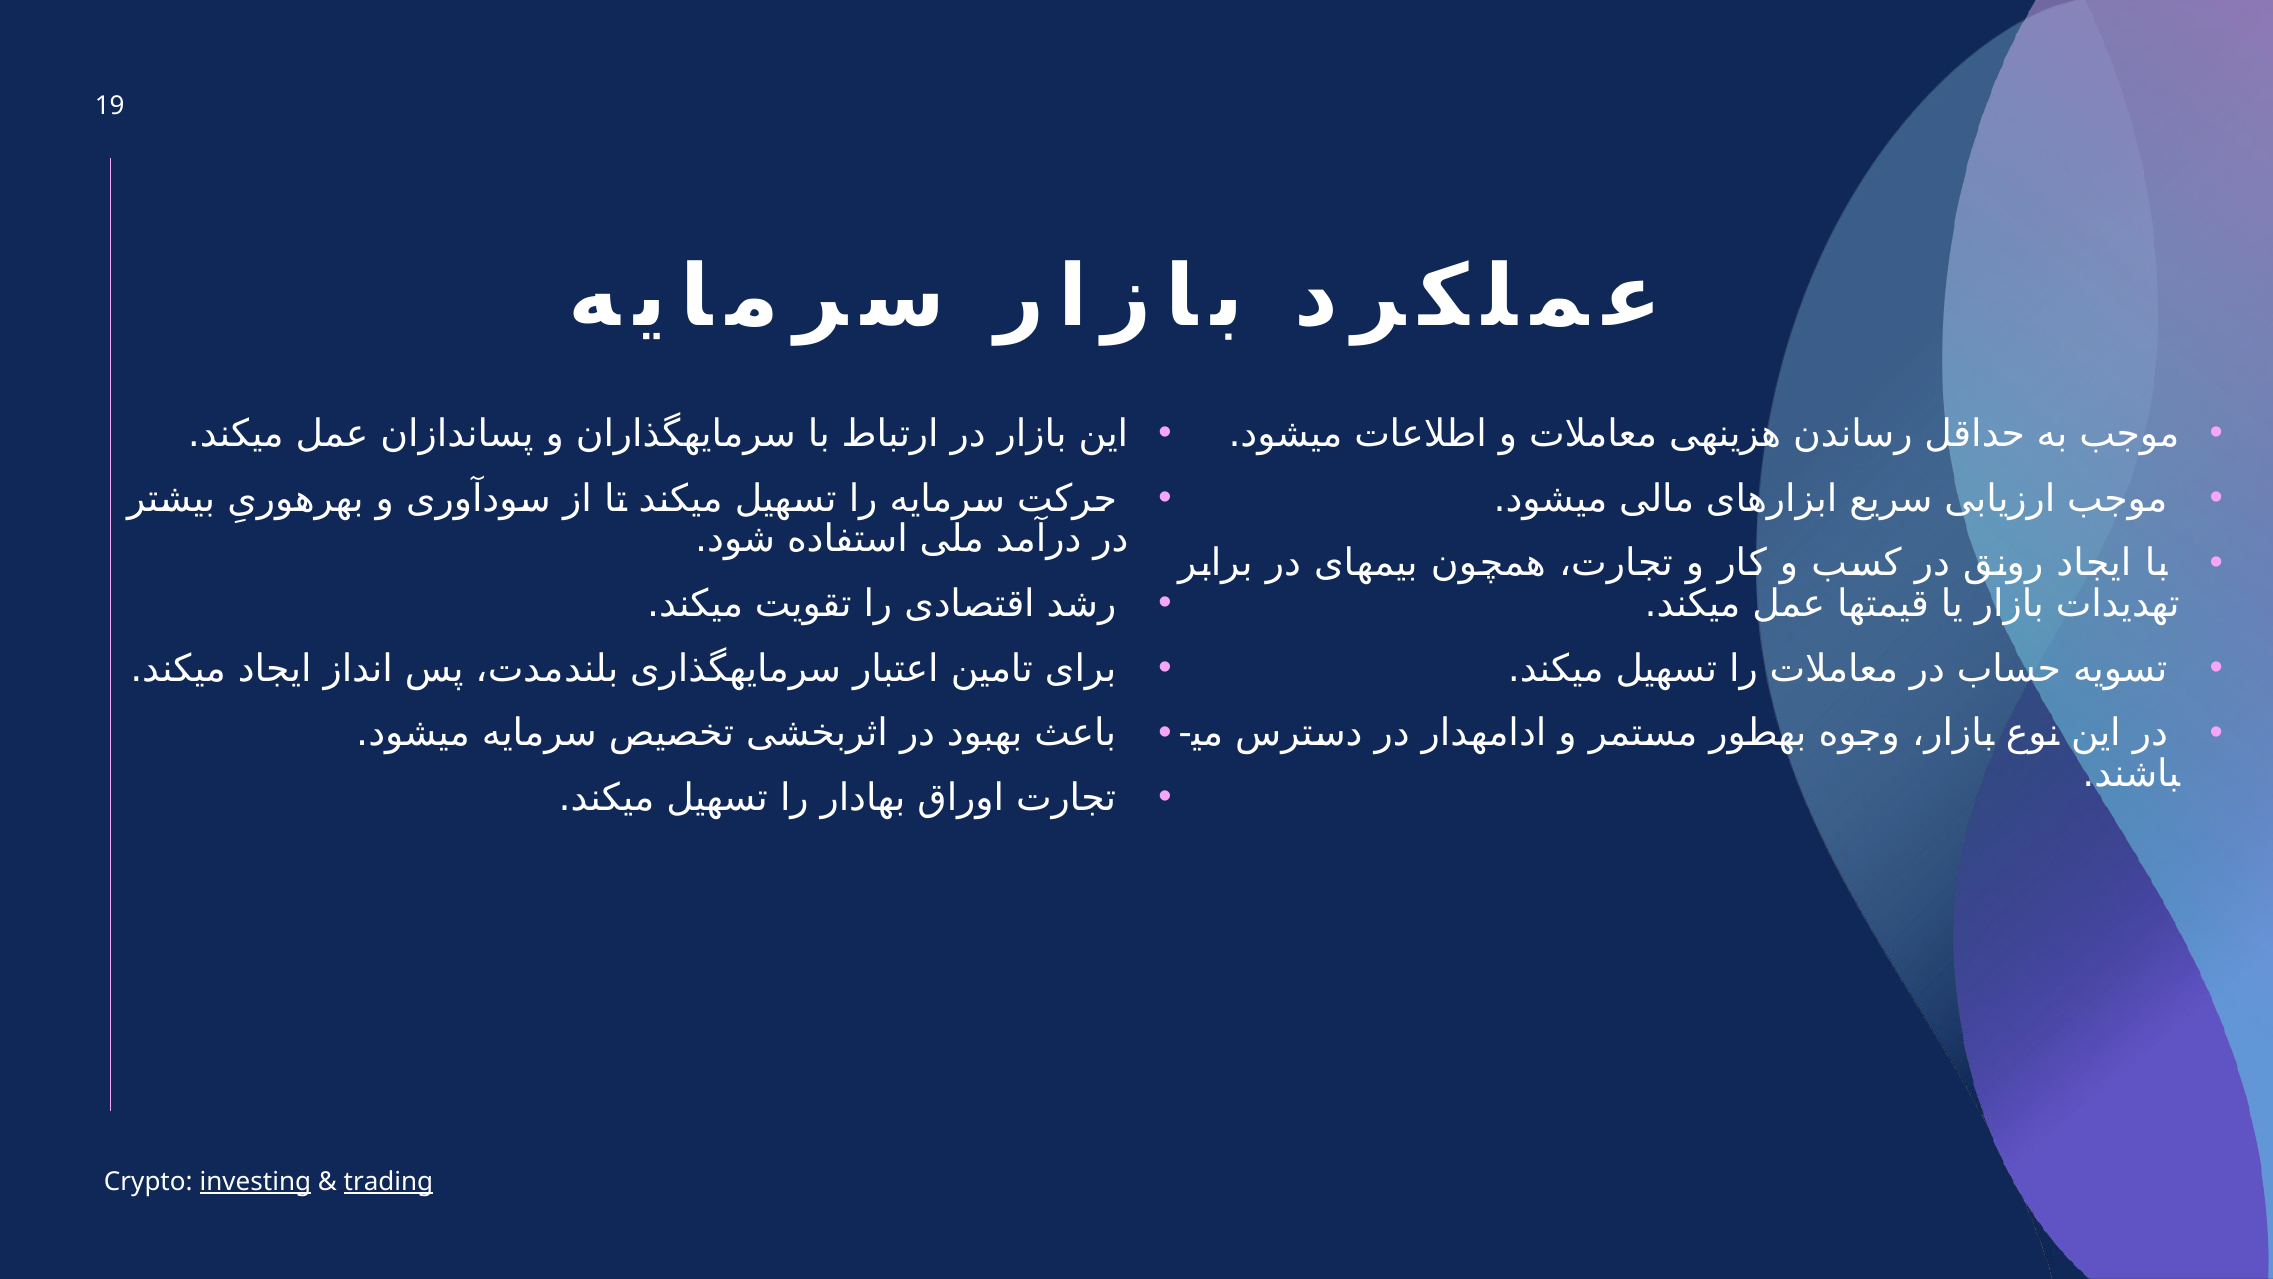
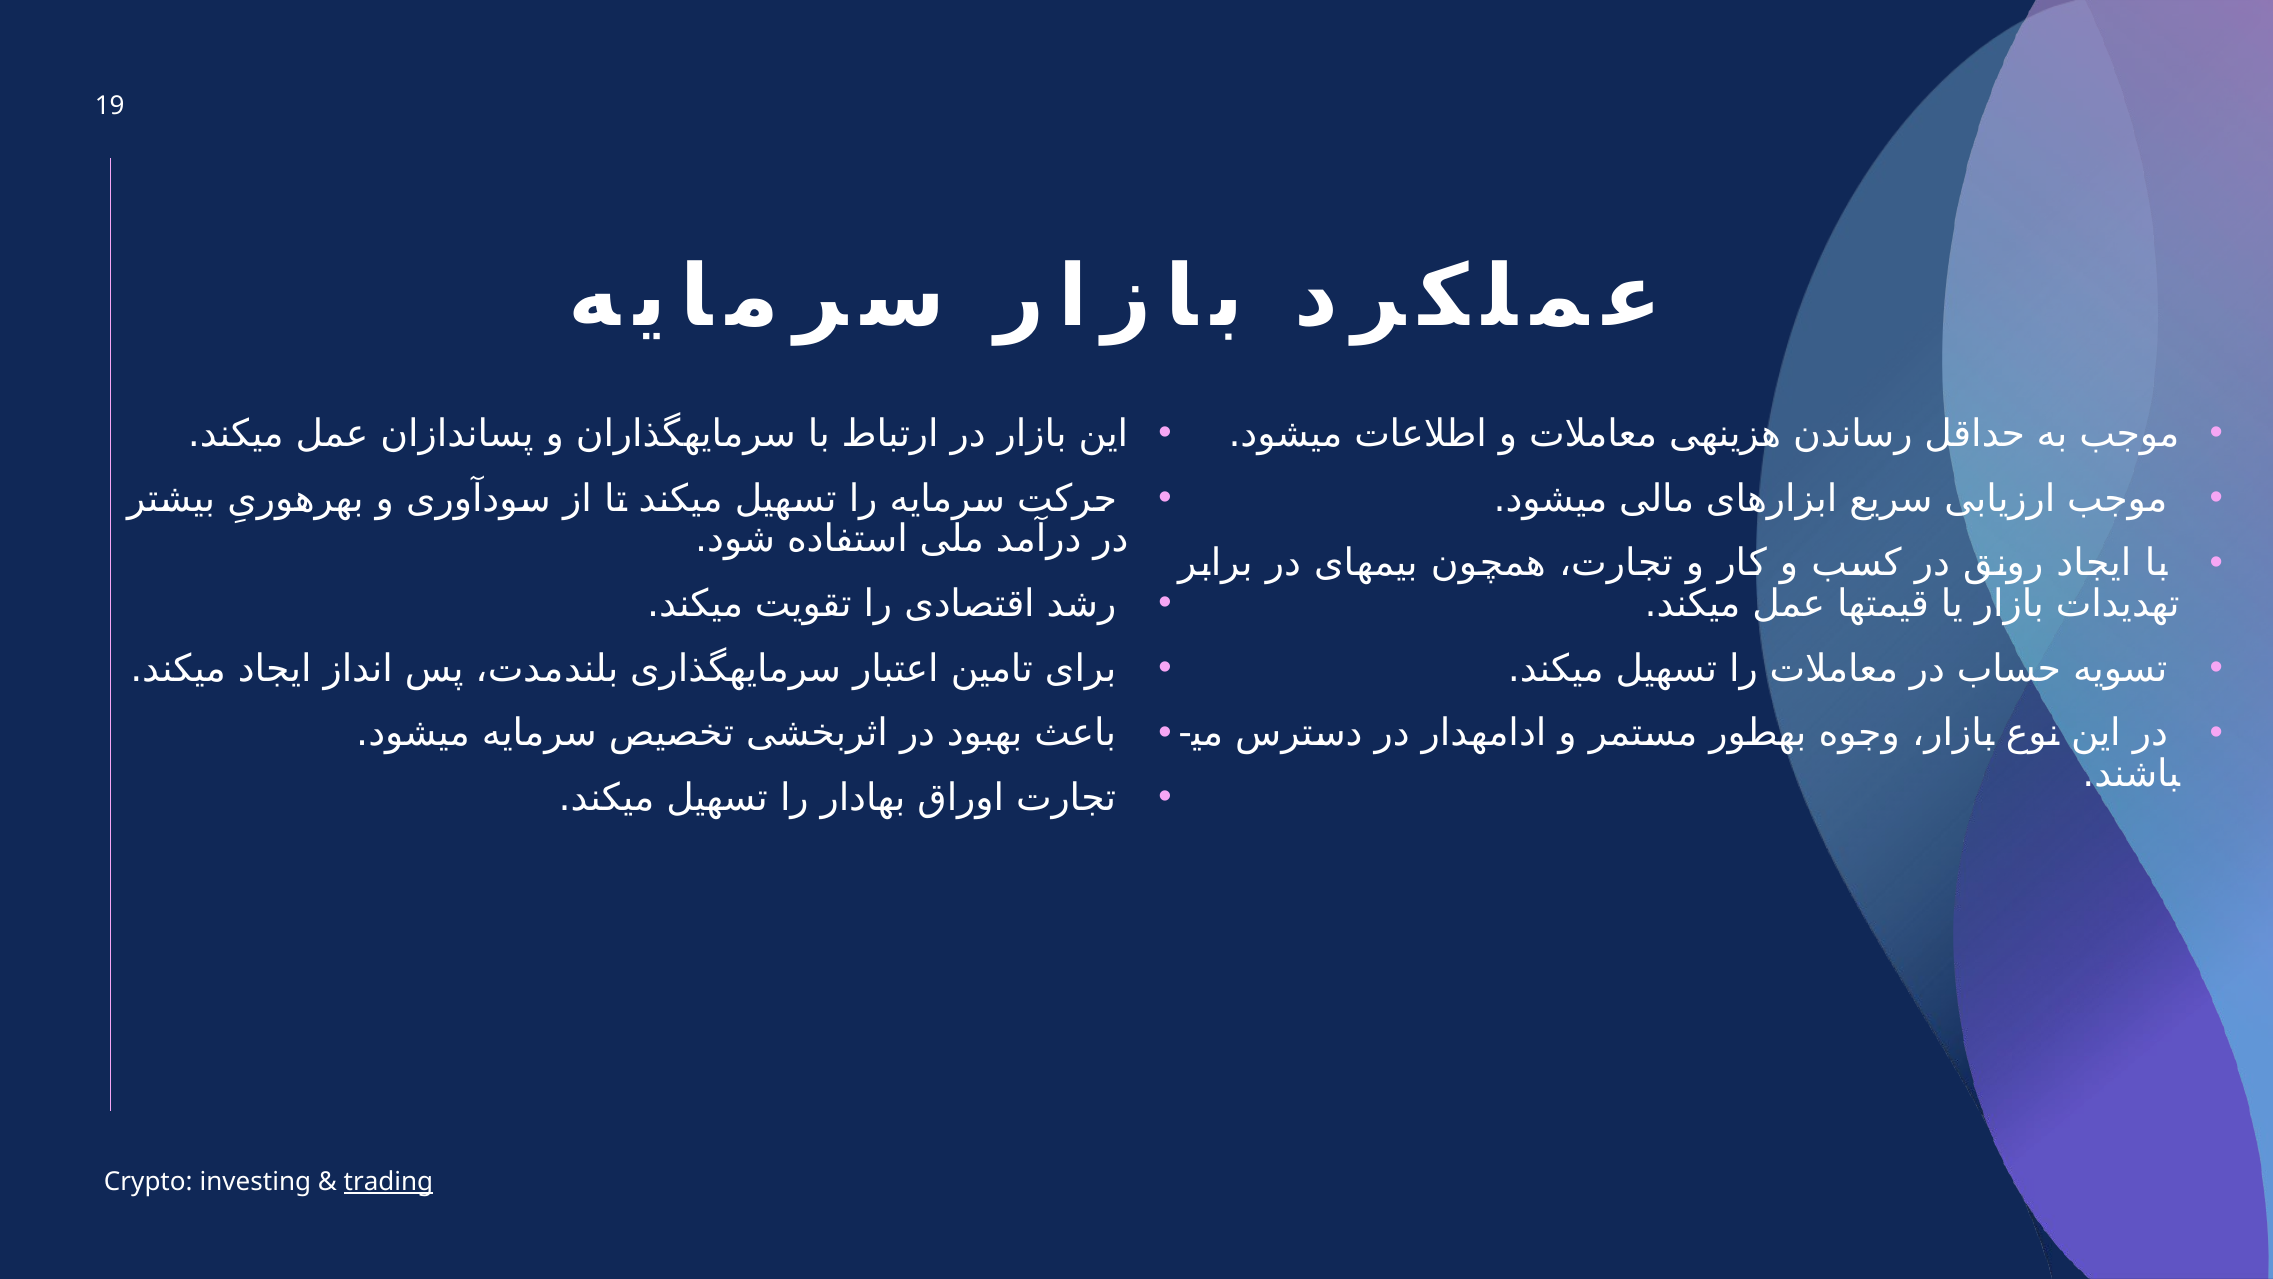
investing underline: present -> none (255, 1181)
